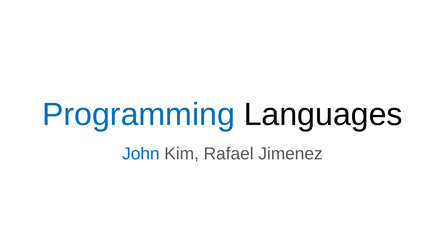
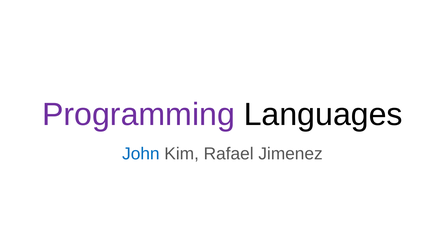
Programming colour: blue -> purple (139, 115)
